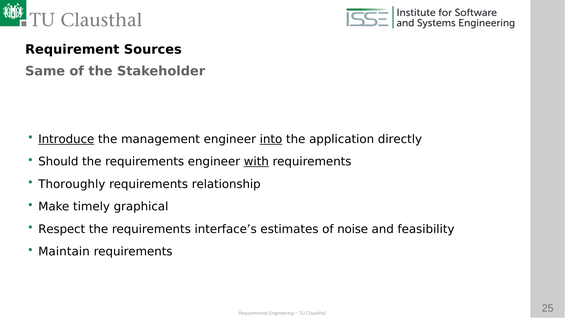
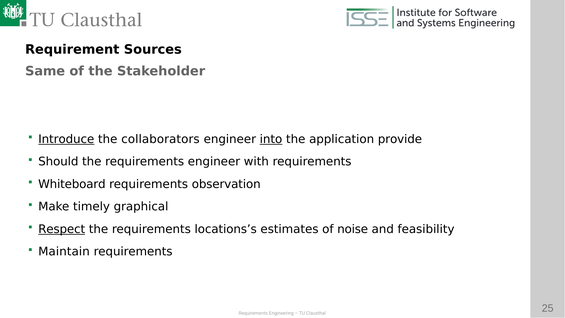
management: management -> collaborators (160, 139)
directly: directly -> provide (400, 139)
with underline: present -> none (256, 162)
Thoroughly: Thoroughly -> Whiteboard (72, 184)
relationship: relationship -> observation (226, 184)
Respect underline: none -> present (62, 229)
interface’s: interface’s -> locations’s (226, 229)
